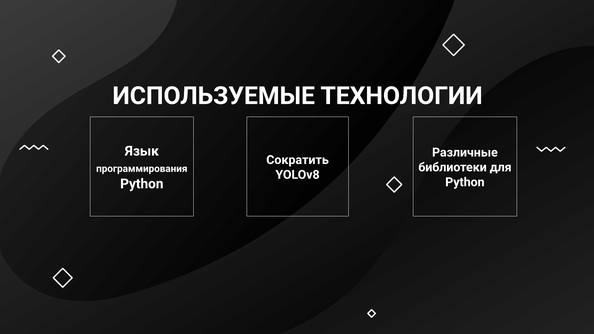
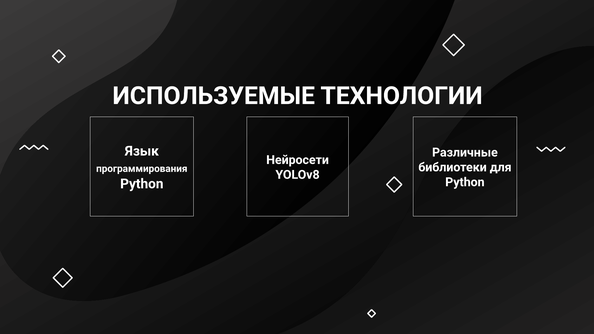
Сократить: Сократить -> Нейросети (298, 160)
